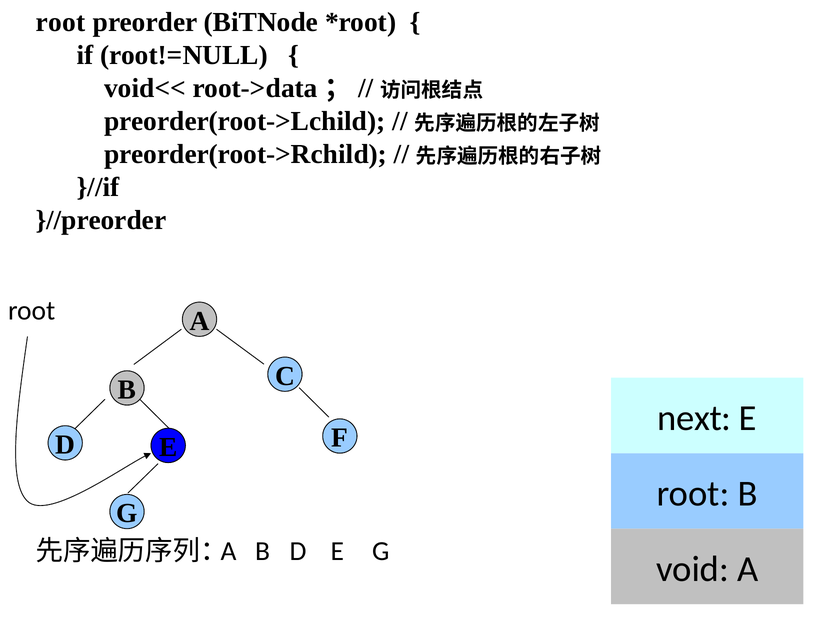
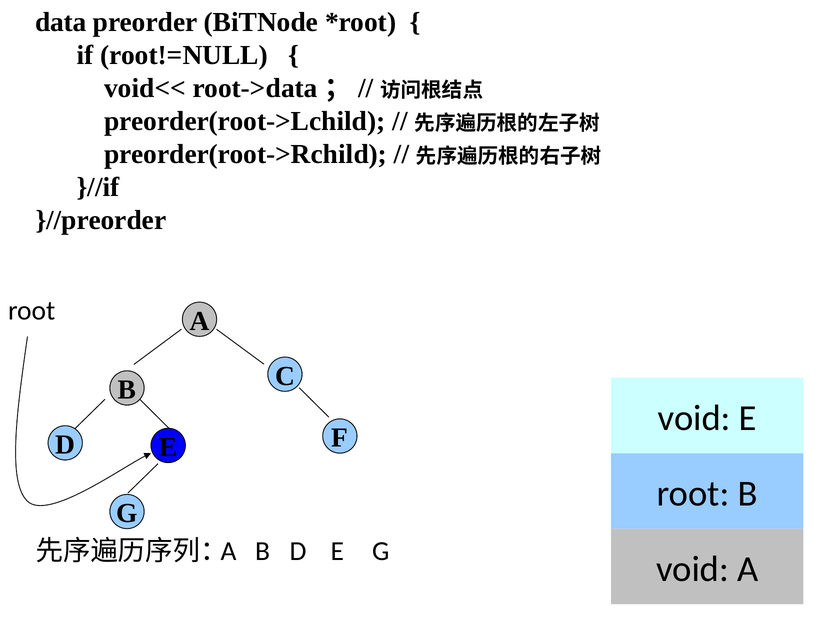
root: root -> data (61, 22)
next: next -> void (694, 418)
